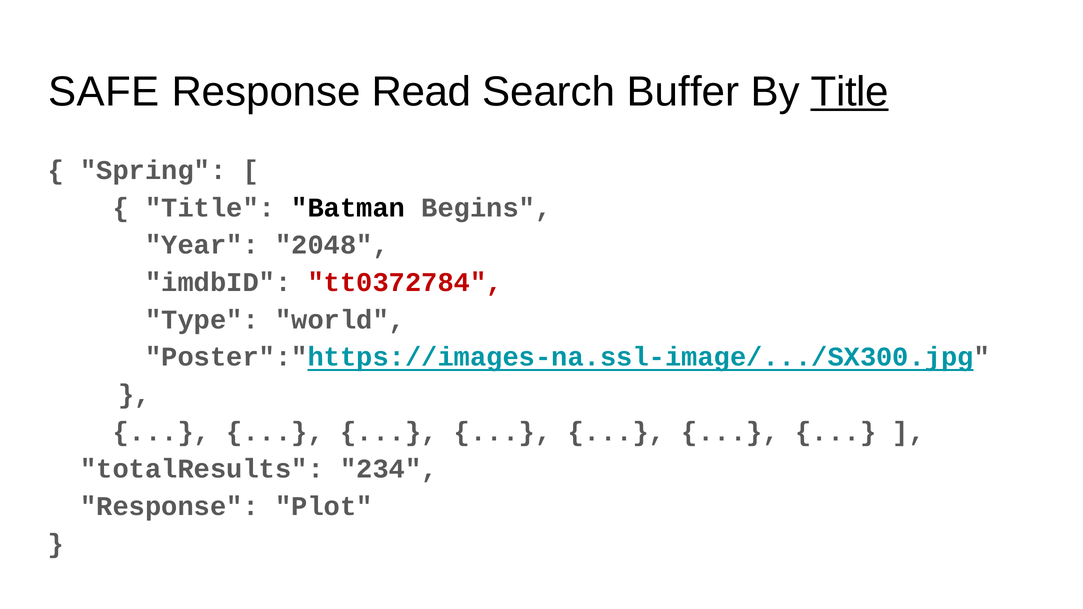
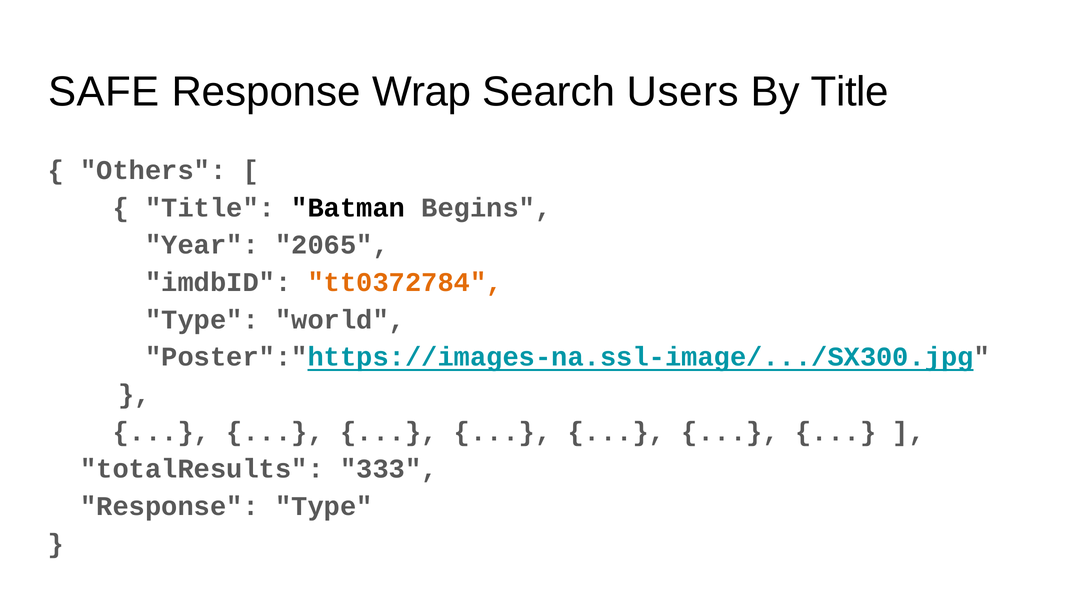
Read: Read -> Wrap (422, 92)
Buffer: Buffer -> Users (683, 92)
Title underline: present -> none (850, 92)
Spring: Spring -> Others (153, 170)
2048: 2048 -> 2065 (332, 245)
tt0372784 colour: red -> orange (405, 282)
234: 234 -> 333 (389, 469)
Response Plot: Plot -> Type (324, 506)
